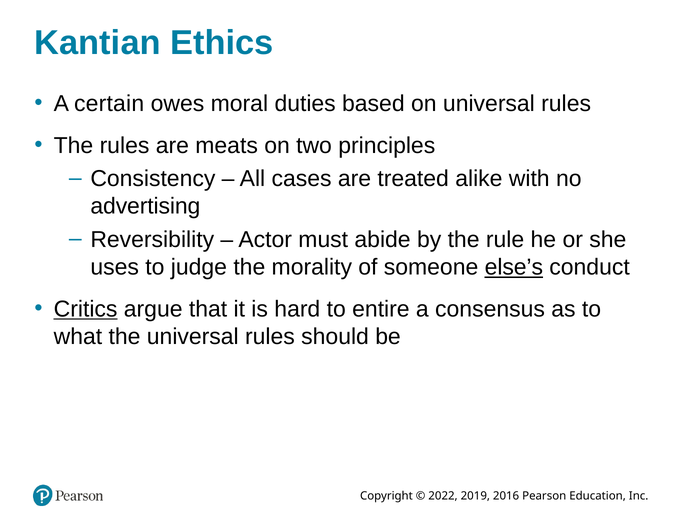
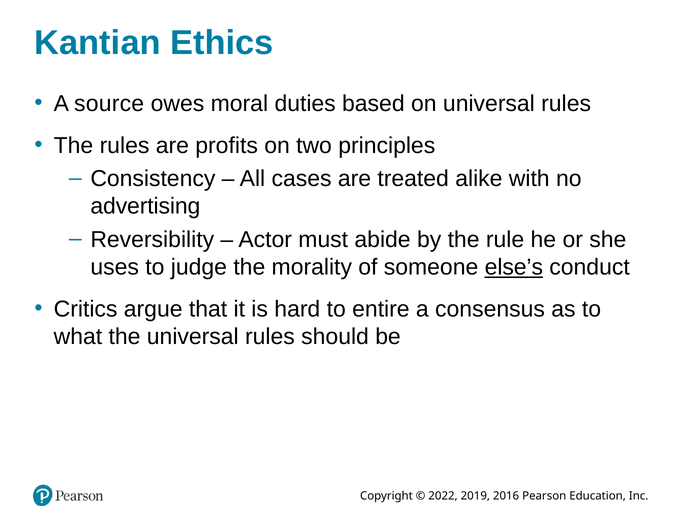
certain: certain -> source (109, 103)
meats: meats -> profits (227, 145)
Critics underline: present -> none (86, 309)
